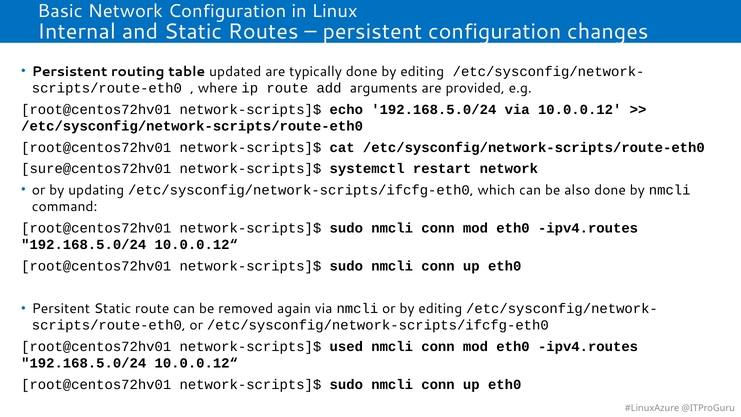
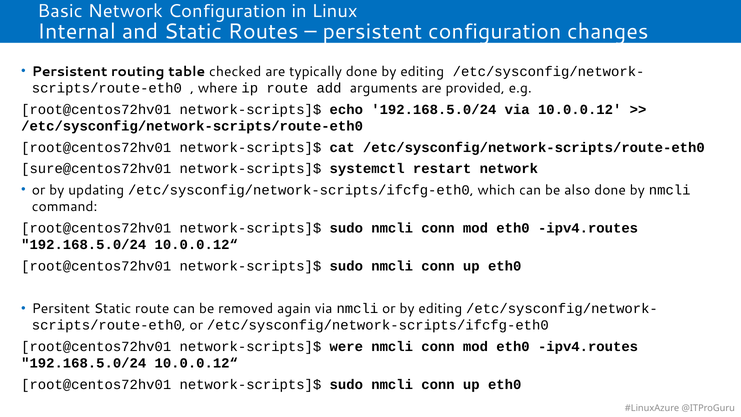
updated: updated -> checked (235, 71)
used: used -> were (346, 347)
